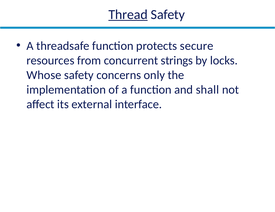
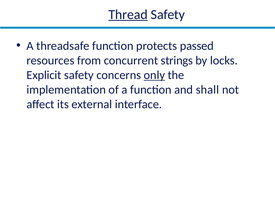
secure: secure -> passed (197, 46)
Whose: Whose -> Explicit (44, 75)
only underline: none -> present (154, 75)
